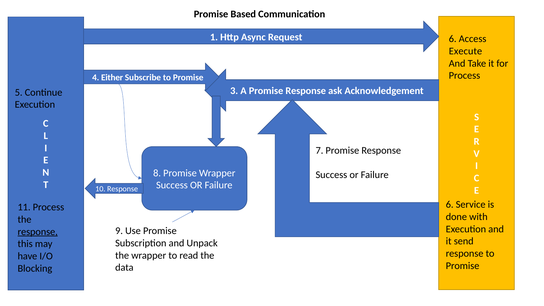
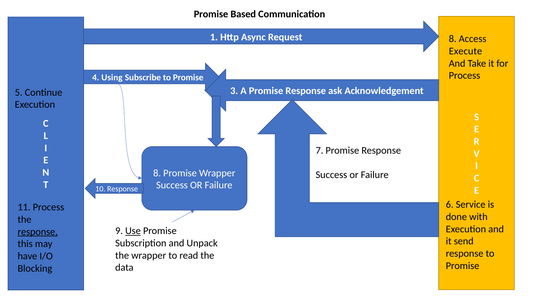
Request 6: 6 -> 8 (453, 39)
Either: Either -> Using (112, 78)
Use underline: none -> present (133, 231)
